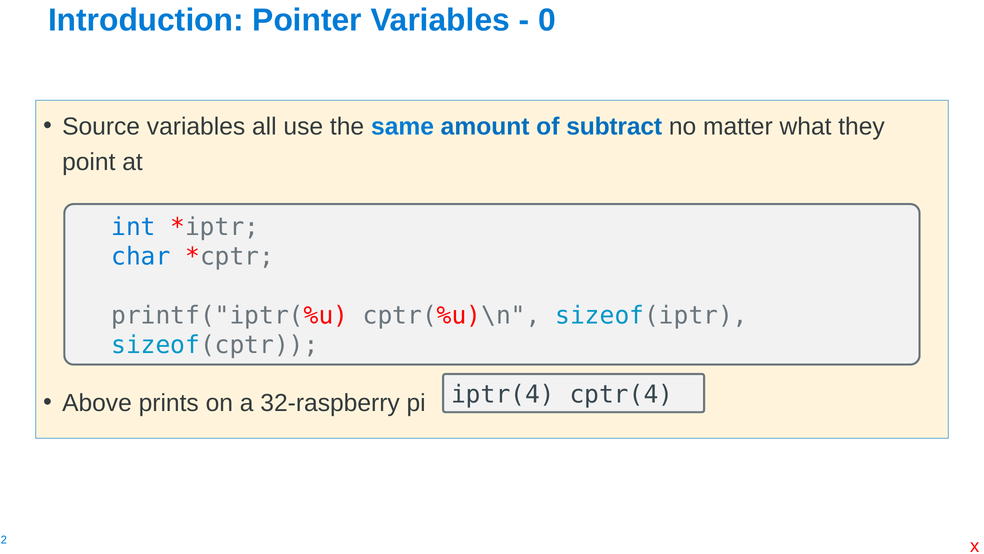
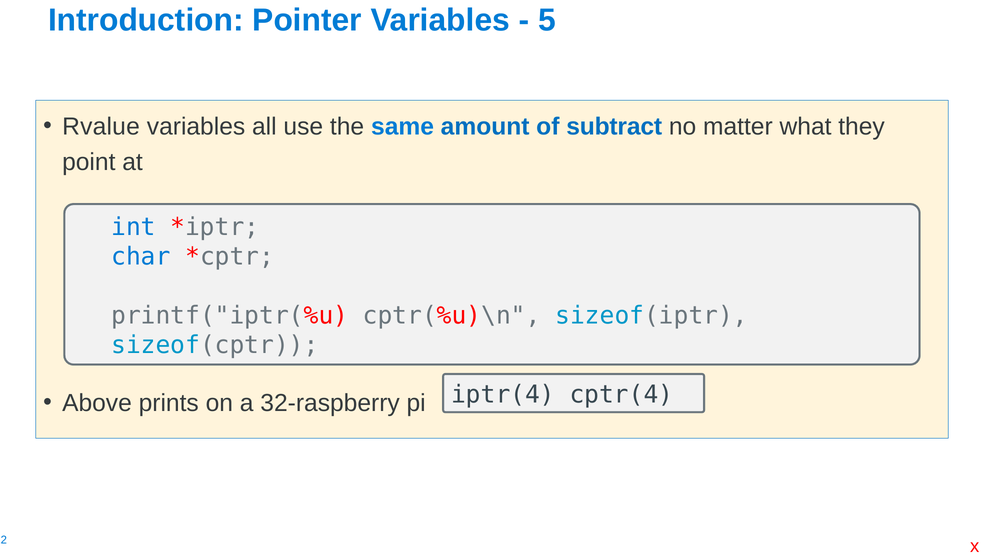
0: 0 -> 5 (547, 20)
Source: Source -> Rvalue (101, 126)
